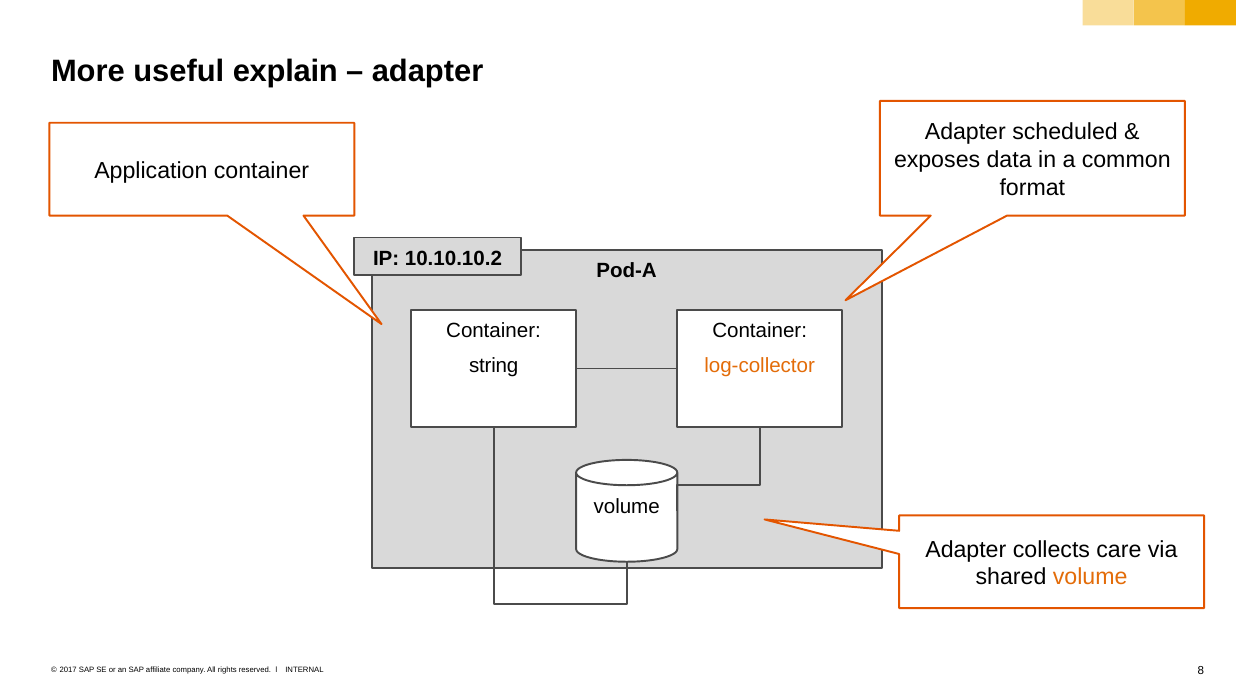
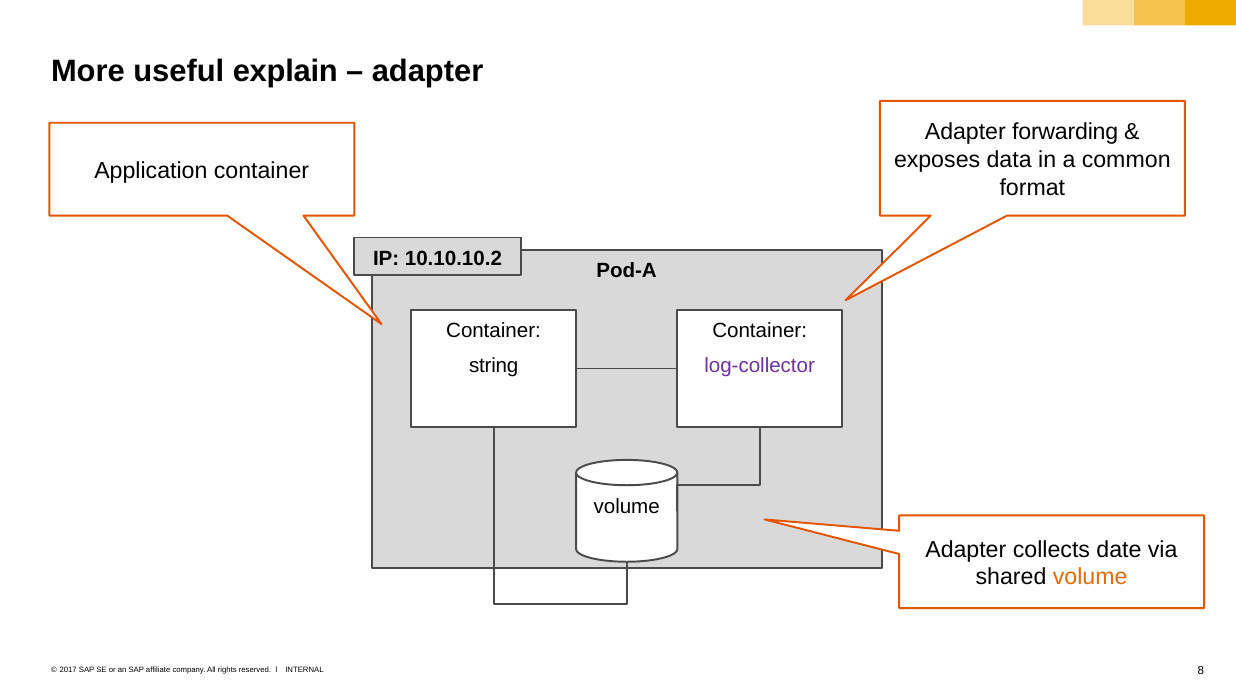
scheduled: scheduled -> forwarding (1065, 132)
log-collector colour: orange -> purple (760, 366)
care: care -> date (1119, 550)
